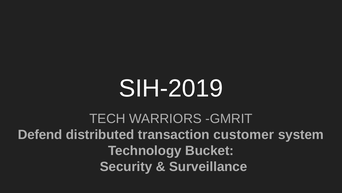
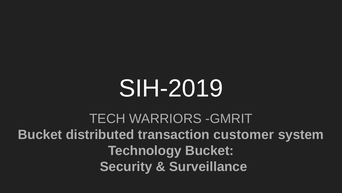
Defend: Defend -> Bucket (40, 134)
